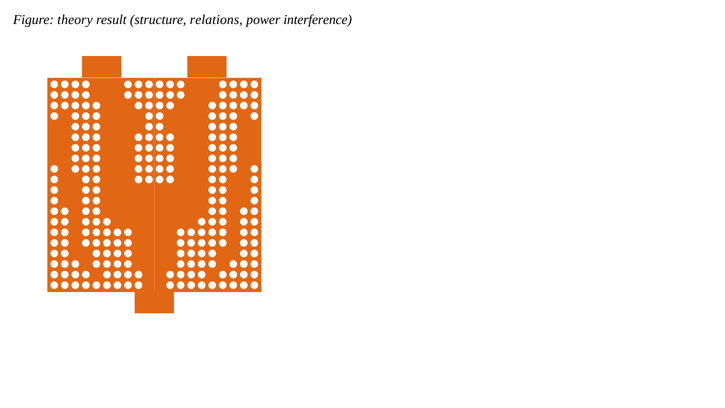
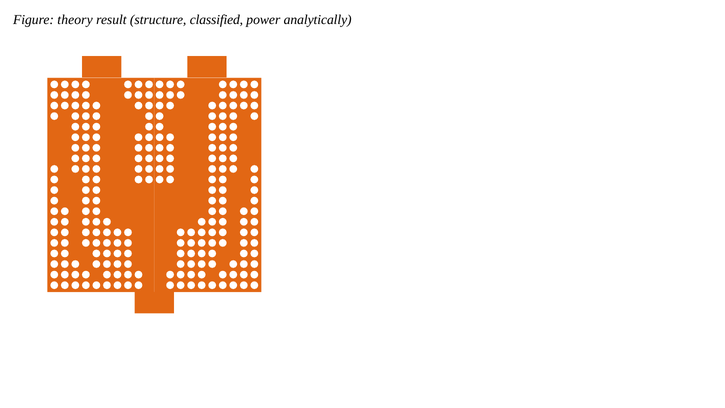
relations: relations -> classified (216, 20)
interference: interference -> analytically (318, 20)
